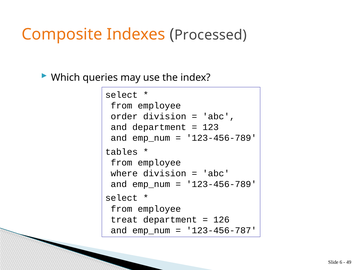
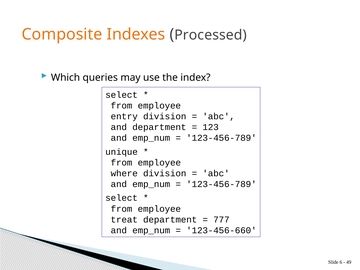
order: order -> entry (124, 116)
tables: tables -> unique (122, 152)
126: 126 -> 777 (221, 220)
123-456-787: 123-456-787 -> 123-456-660 (221, 230)
